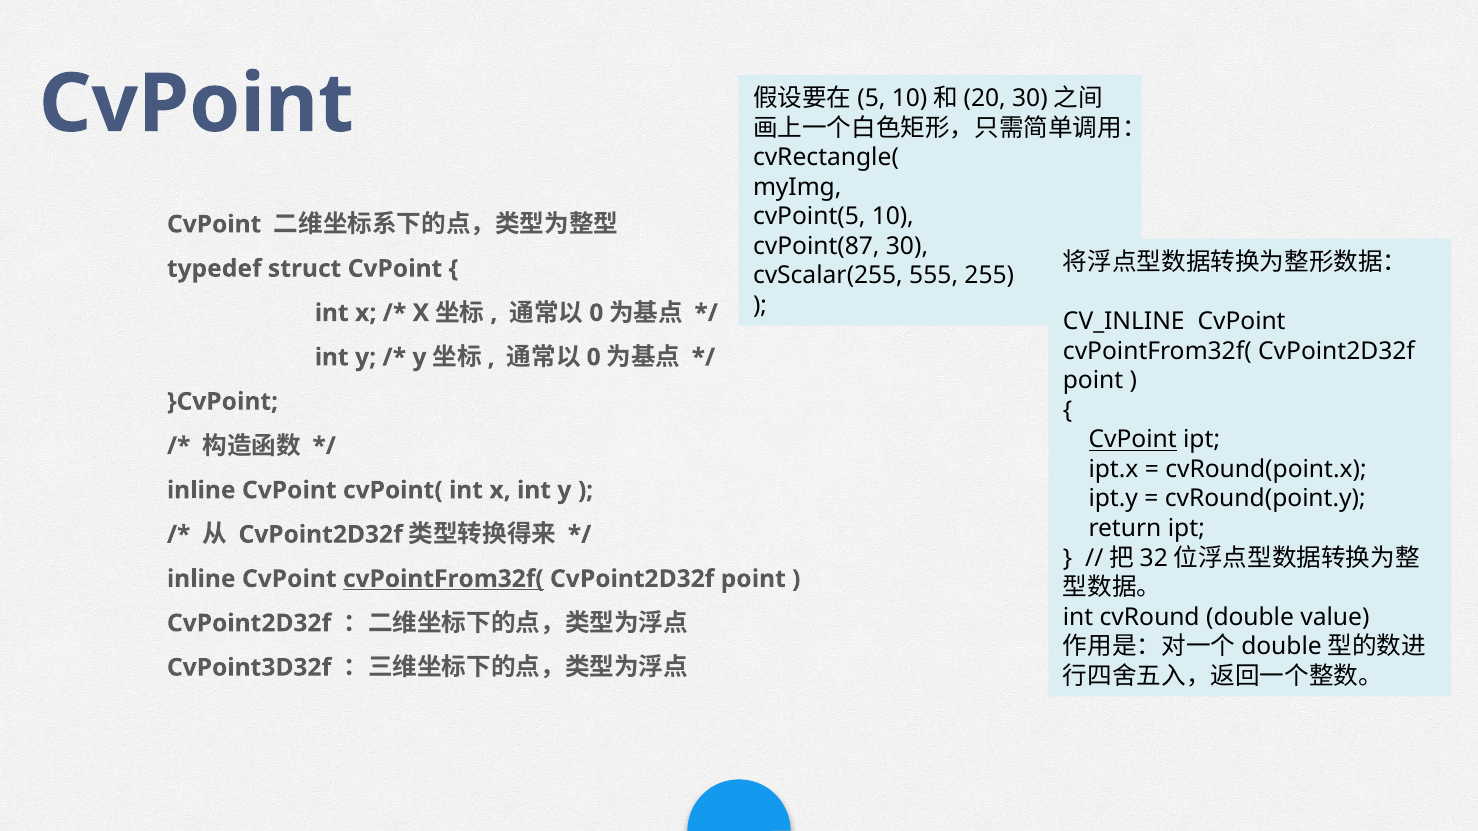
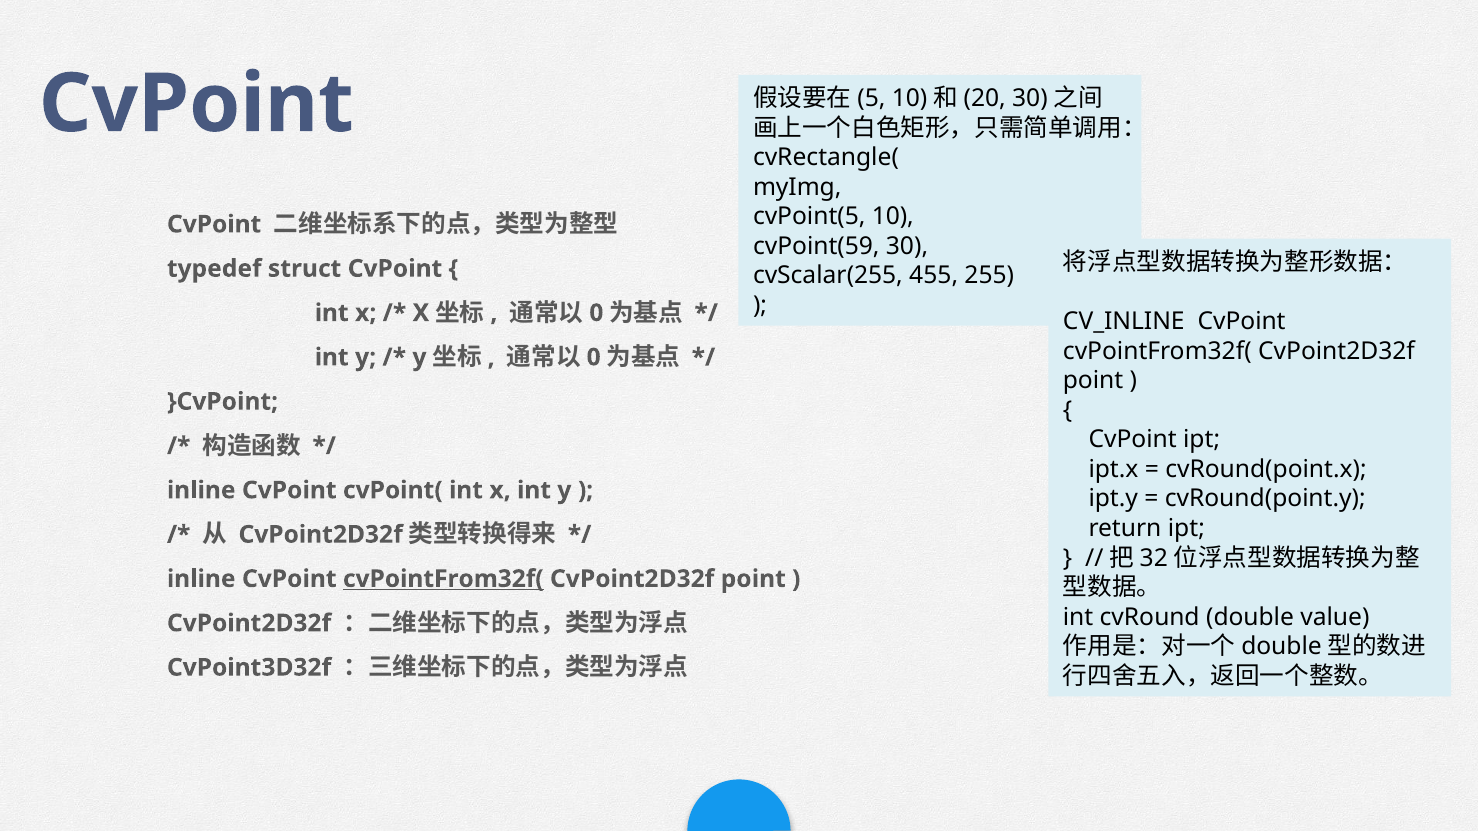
cvPoint(87: cvPoint(87 -> cvPoint(59 (816, 246)
555: 555 -> 455 (934, 276)
CvPoint underline: present -> none (1133, 440)
